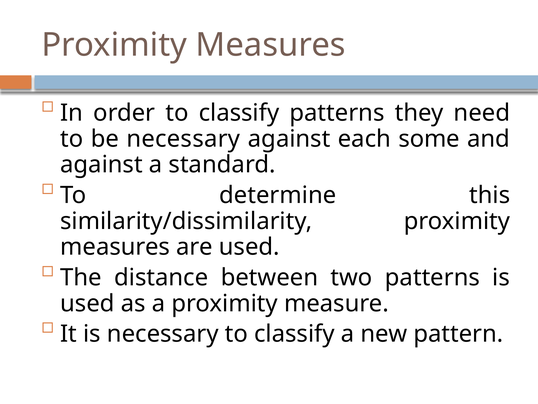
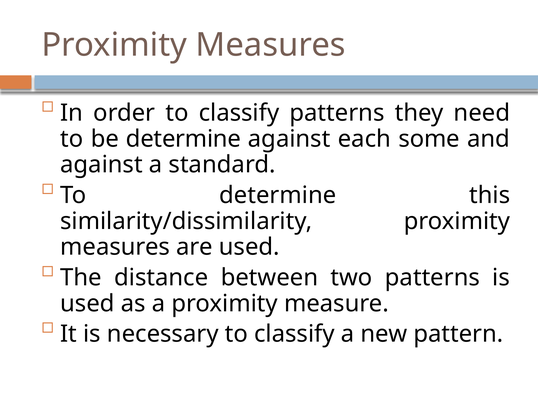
be necessary: necessary -> determine (183, 139)
